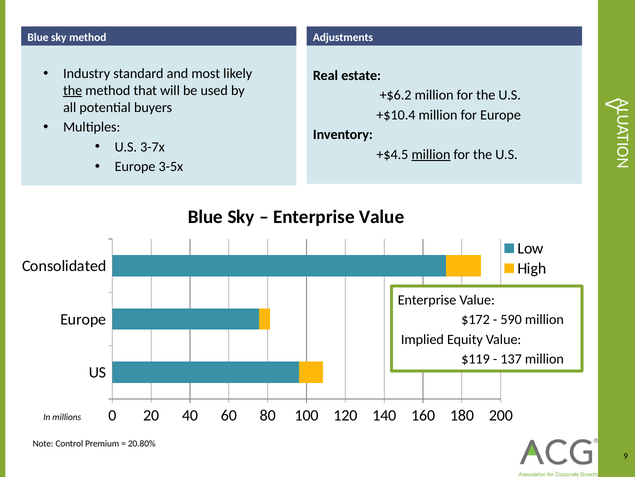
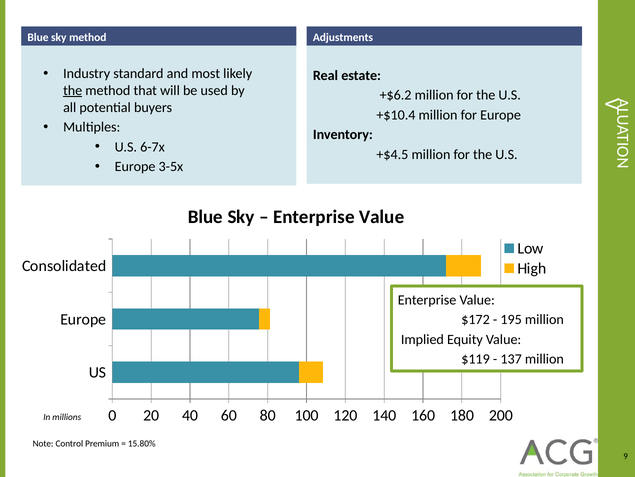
3-7x: 3-7x -> 6-7x (153, 147)
million underline: present -> none (431, 154)
590: 590 -> 195 (511, 319)
20.80%: 20.80% -> 15.80% (142, 443)
